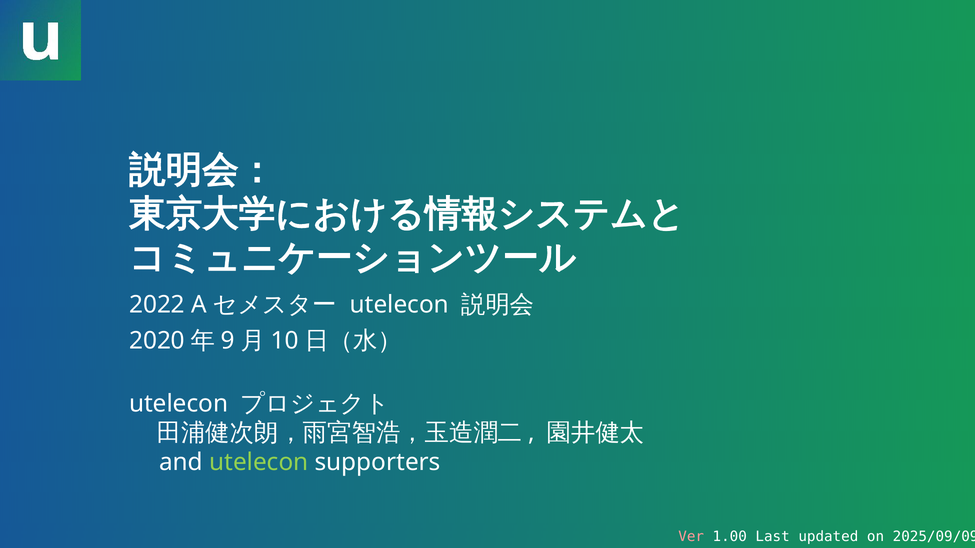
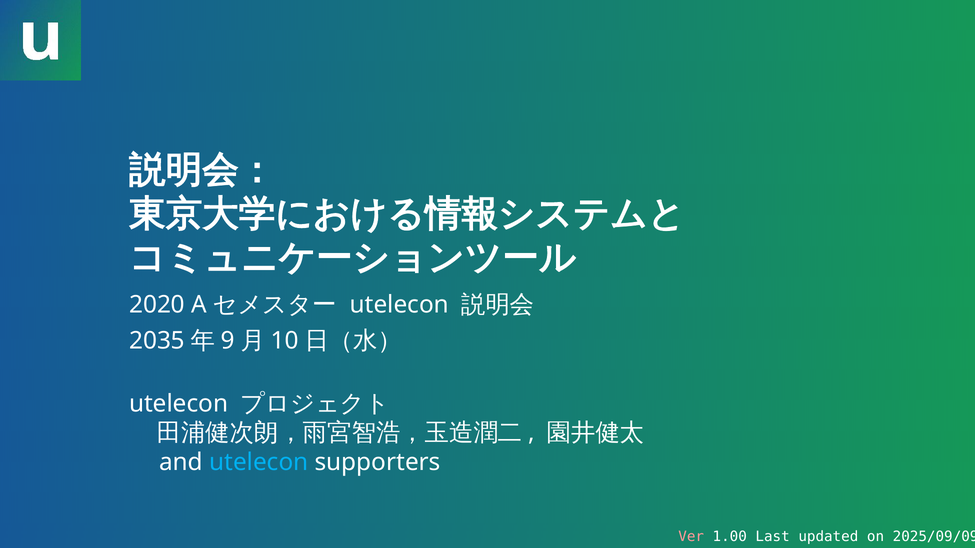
2022: 2022 -> 2020 (157, 305)
2020: 2020 -> 2035 (157, 341)
utelecon colour: light green -> light blue (259, 462)
